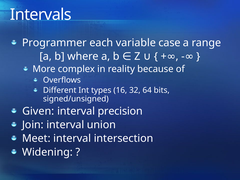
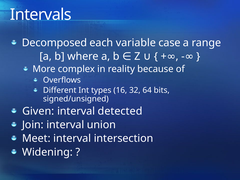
Programmer: Programmer -> Decomposed (54, 43)
precision: precision -> detected (120, 111)
